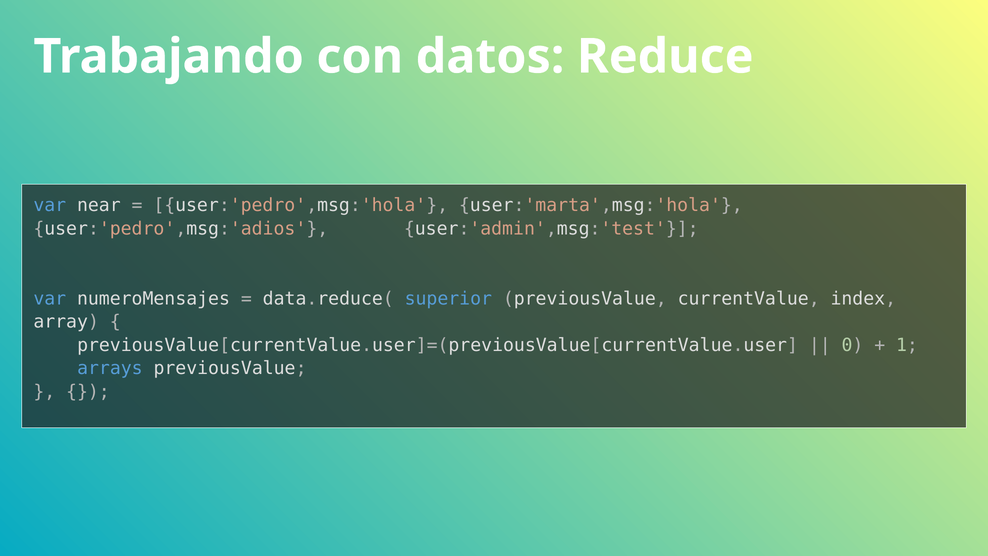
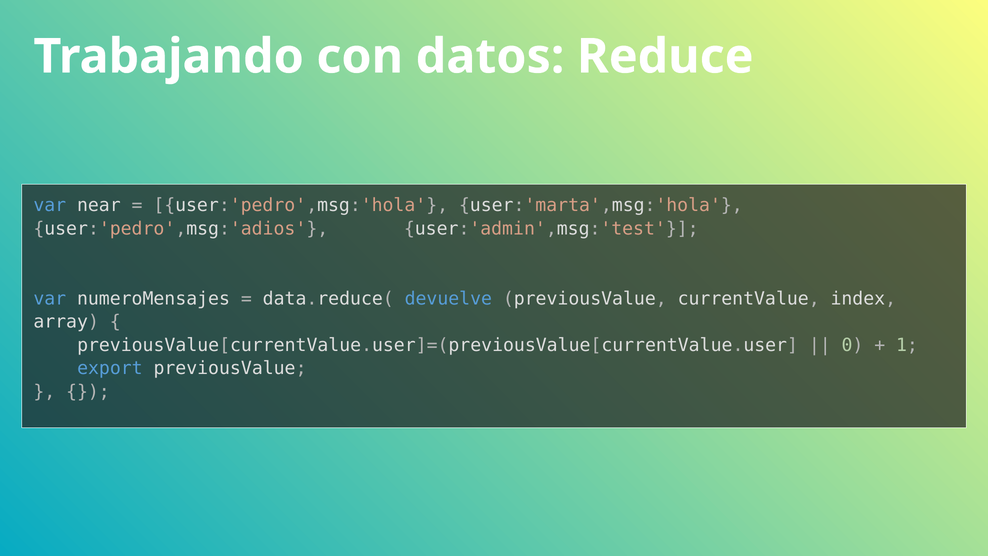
superior: superior -> devuelve (448, 298)
arrays: arrays -> export (110, 368)
